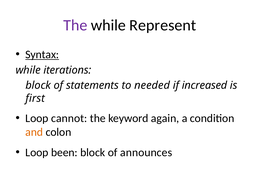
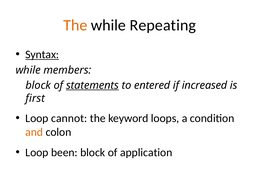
The colour: purple -> orange (75, 25)
Represent: Represent -> Repeating (163, 25)
iterations: iterations -> members (67, 70)
statements underline: none -> present (92, 85)
needed: needed -> entered (152, 85)
again: again -> loops (165, 118)
announces: announces -> application (146, 153)
